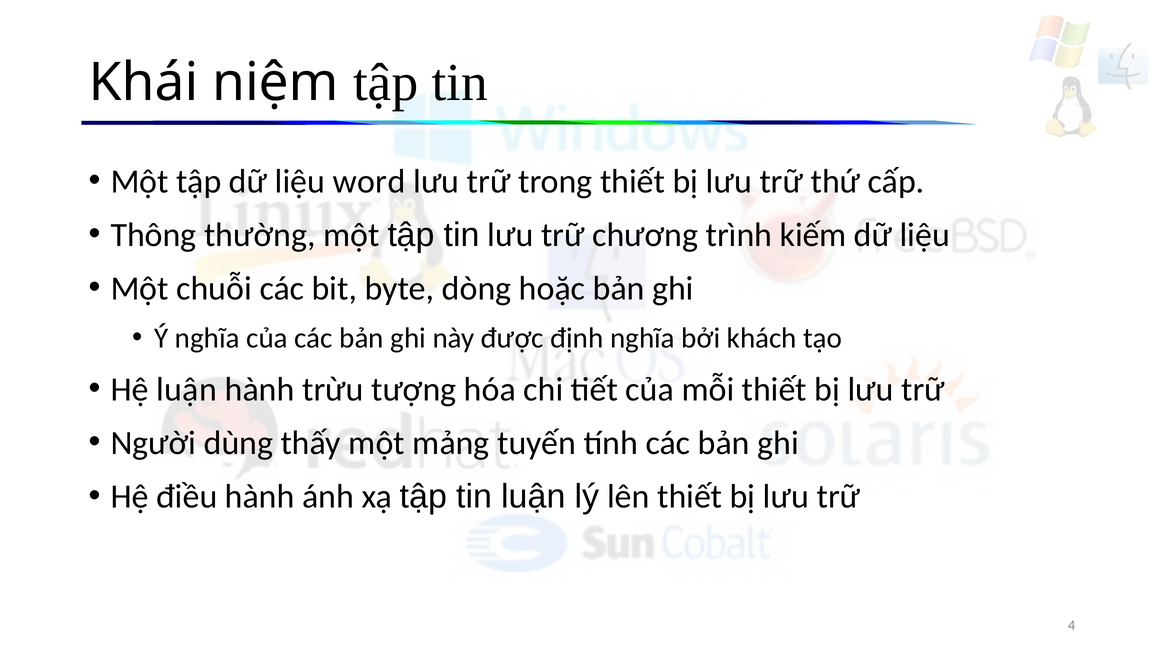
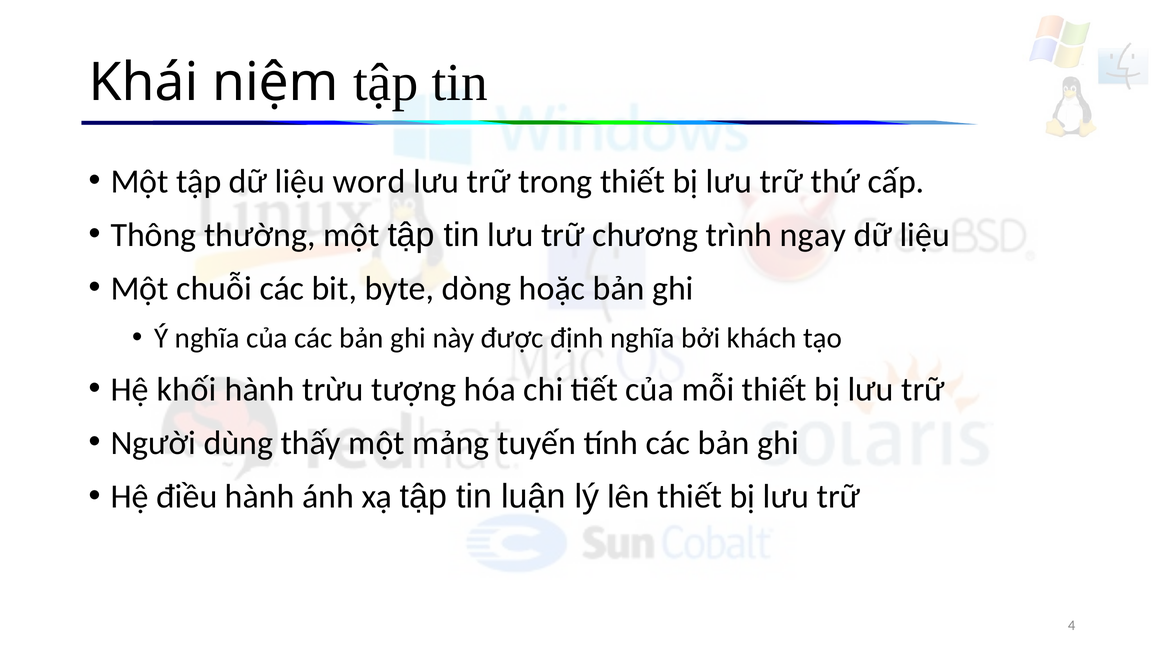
kiếm: kiếm -> ngay (813, 235)
Hệ luận: luận -> khối (187, 389)
